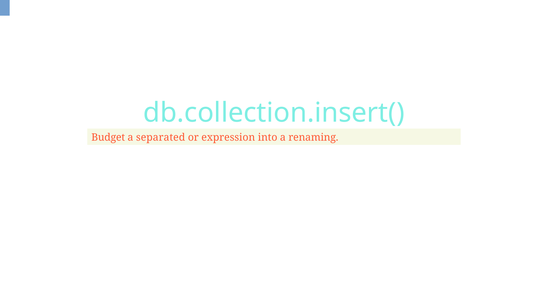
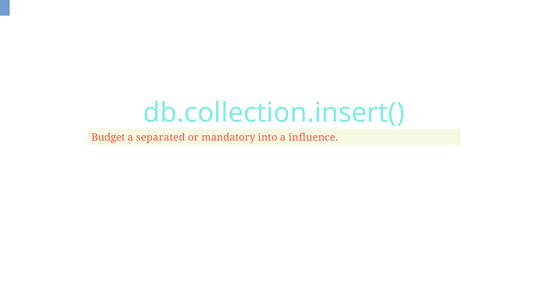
expression: expression -> mandatory (228, 138)
renaming: renaming -> influence (313, 138)
